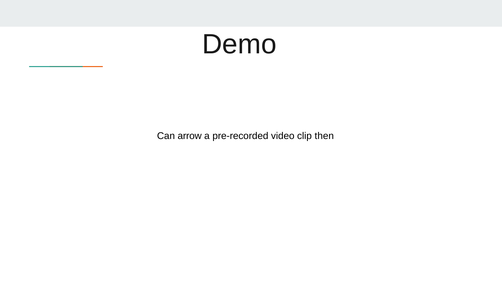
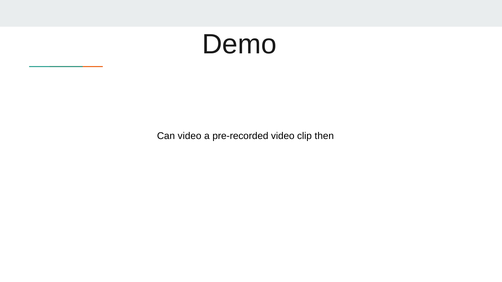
Can arrow: arrow -> video (190, 136)
